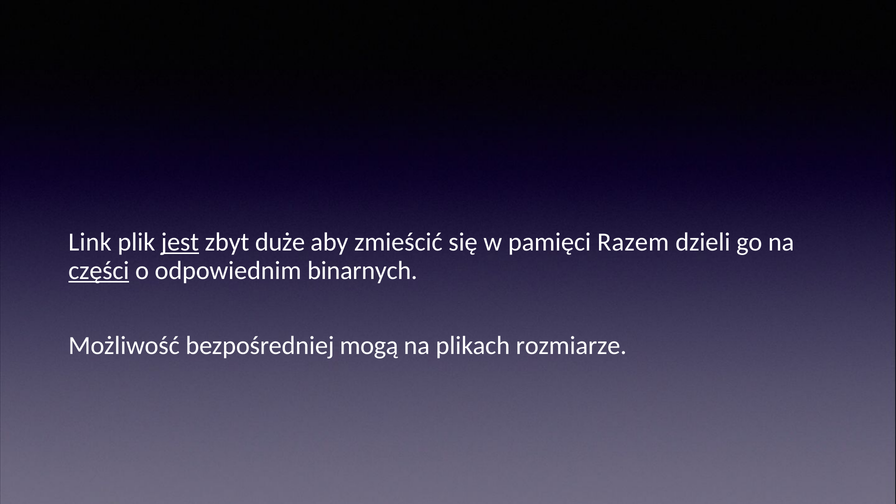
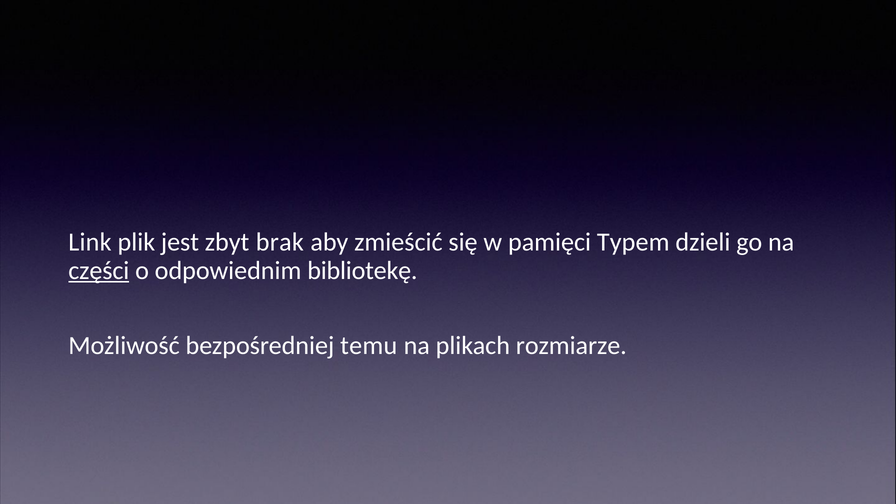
jest underline: present -> none (180, 242)
duże: duże -> brak (280, 242)
Razem: Razem -> Typem (633, 242)
binarnych: binarnych -> bibliotekę (362, 270)
mogą: mogą -> temu (369, 346)
